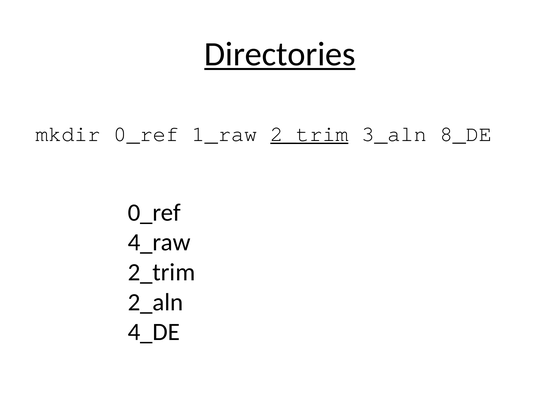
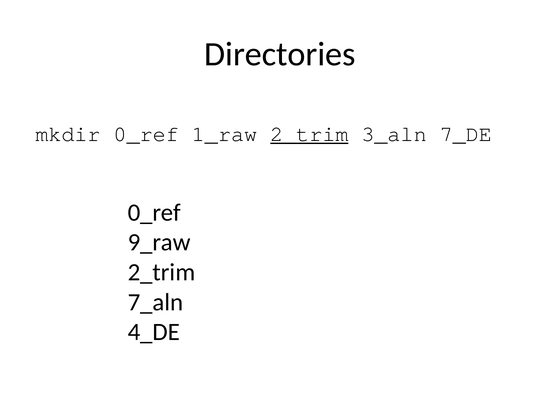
Directories underline: present -> none (280, 54)
8_DE: 8_DE -> 7_DE (466, 134)
4_raw: 4_raw -> 9_raw (159, 242)
2_aln: 2_aln -> 7_aln (156, 302)
